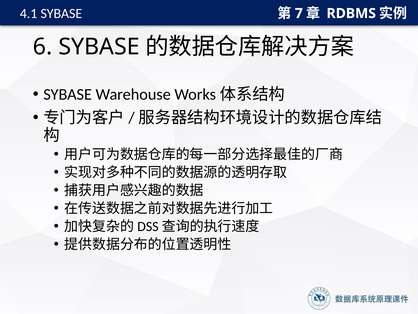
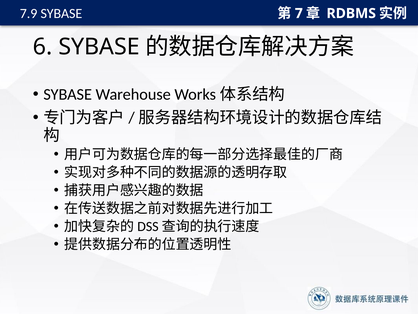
4.1: 4.1 -> 7.9 (29, 14)
